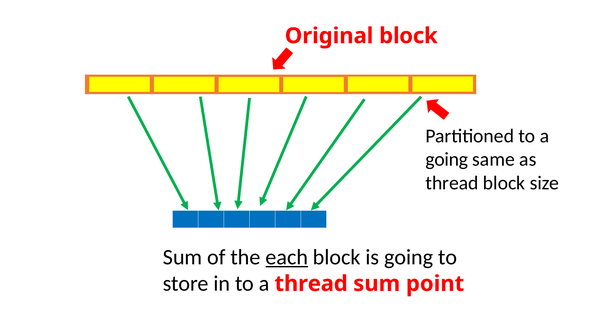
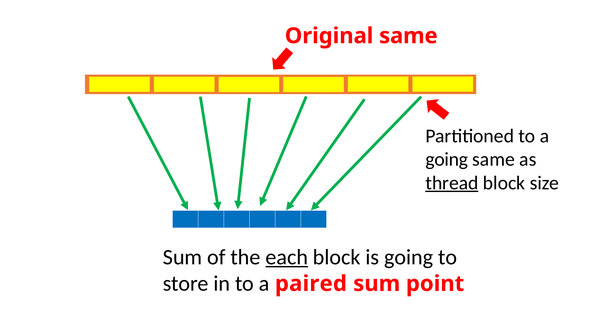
Original block: block -> same (408, 36)
thread underline: none -> present (452, 183)
a thread: thread -> paired (311, 284)
